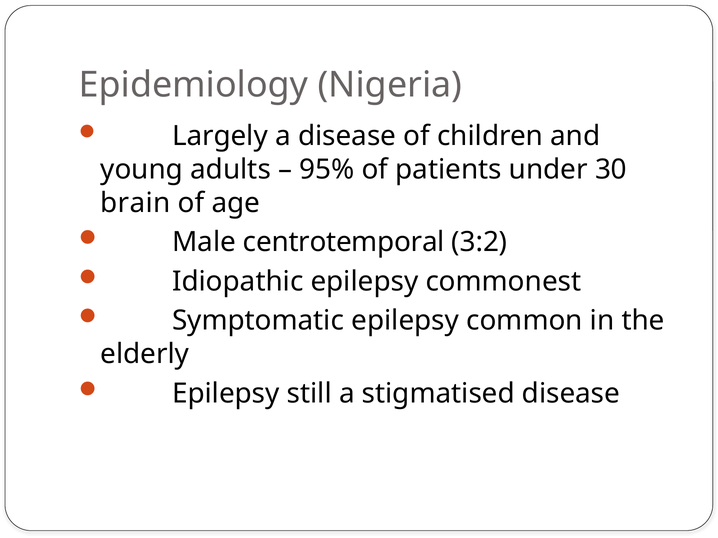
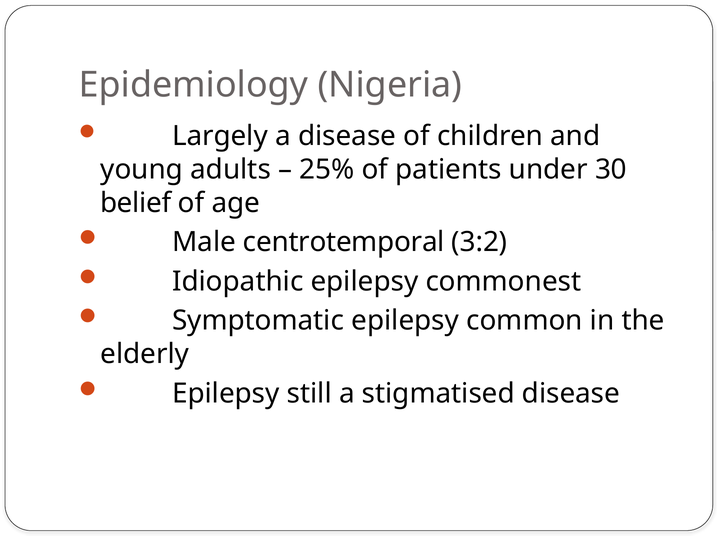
95%: 95% -> 25% (327, 169)
brain: brain -> belief (136, 203)
